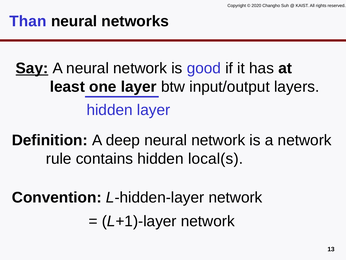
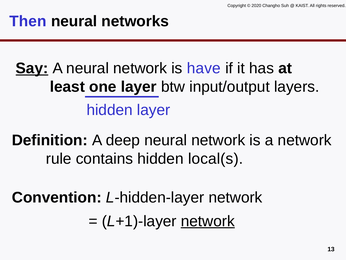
Than: Than -> Then (28, 21)
good: good -> have (204, 68)
network underline: none -> present (208, 221)
